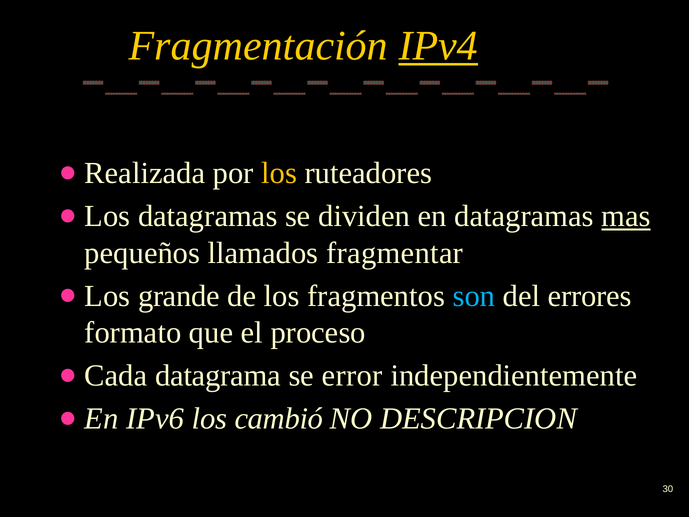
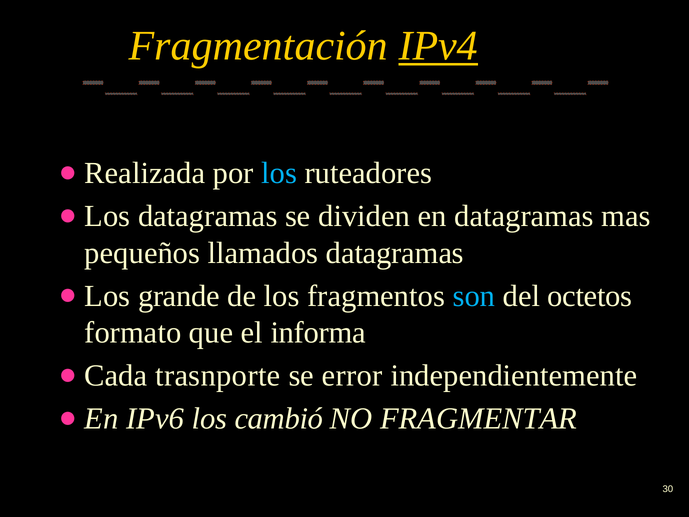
los colour: yellow -> light blue (279, 173)
mas underline: present -> none (626, 216)
llamados fragmentar: fragmentar -> datagramas (395, 253)
errores: errores -> octetos (590, 296)
proceso: proceso -> informa (318, 333)
datagrama: datagrama -> trasnporte (218, 375)
DESCRIPCION: DESCRIPCION -> FRAGMENTAR (479, 418)
